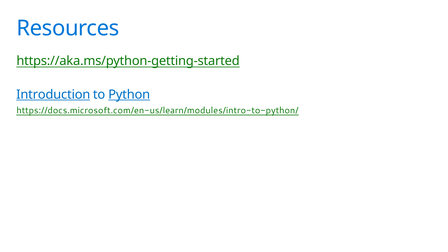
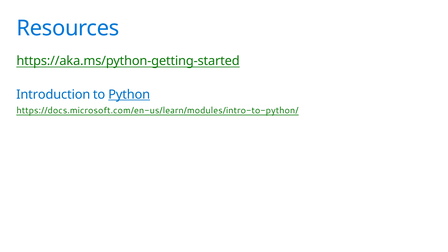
Introduction underline: present -> none (53, 95)
